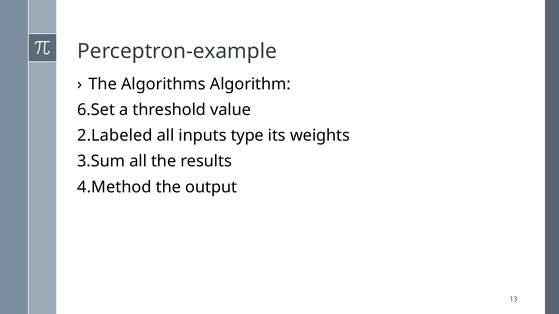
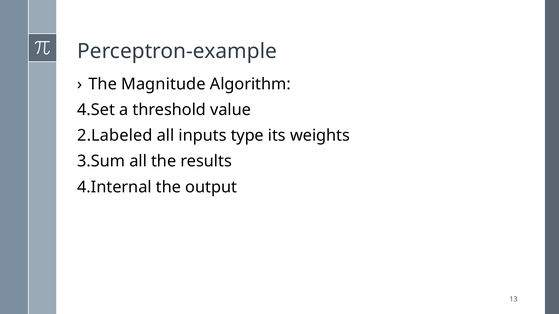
Algorithms: Algorithms -> Magnitude (163, 84)
6.Set: 6.Set -> 4.Set (96, 110)
4.Method: 4.Method -> 4.Internal (114, 187)
